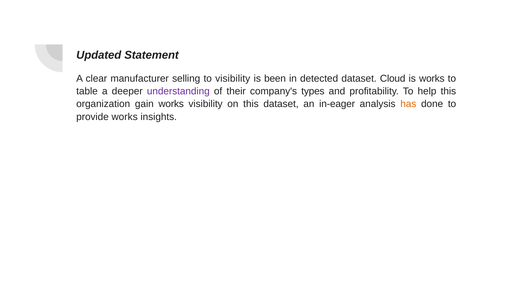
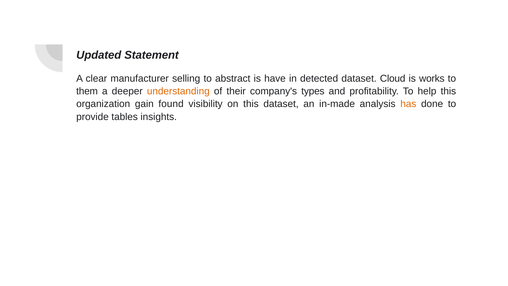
to visibility: visibility -> abstract (233, 78)
been: been -> have (275, 78)
table: table -> them (87, 91)
understanding colour: purple -> orange (178, 91)
gain works: works -> found (171, 104)
in-eager: in-eager -> in-made (337, 104)
provide works: works -> tables (125, 117)
